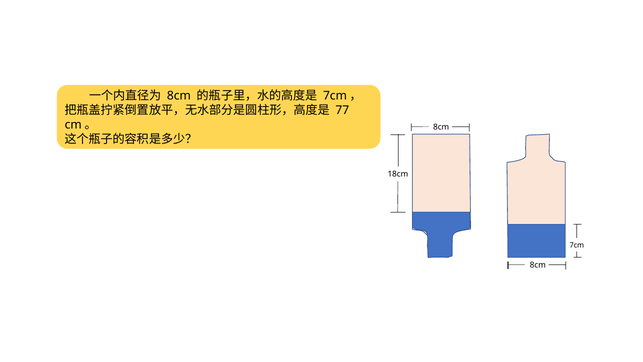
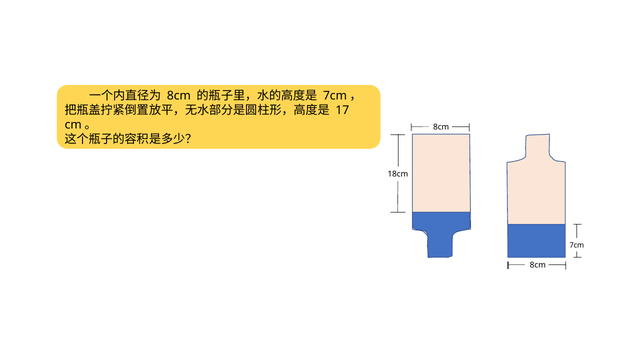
77: 77 -> 17 (342, 110)
